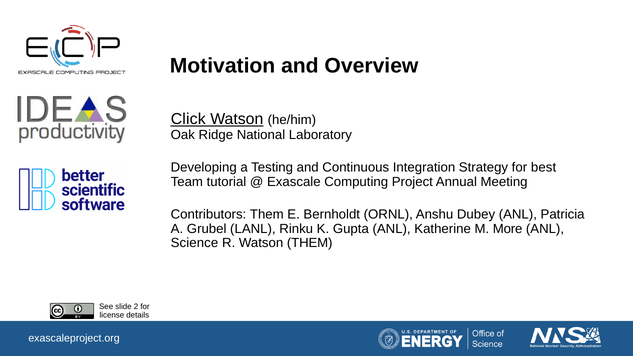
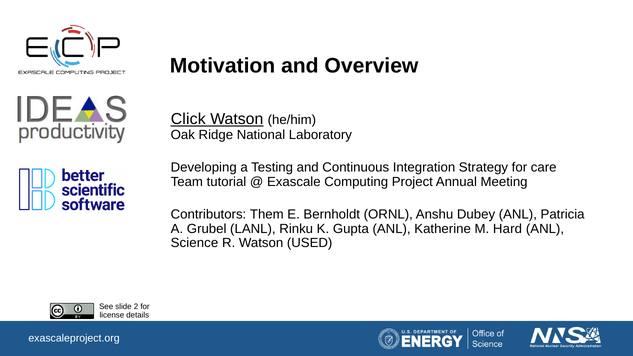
best: best -> care (544, 168)
More: More -> Hard (507, 229)
Watson THEM: THEM -> USED (310, 243)
